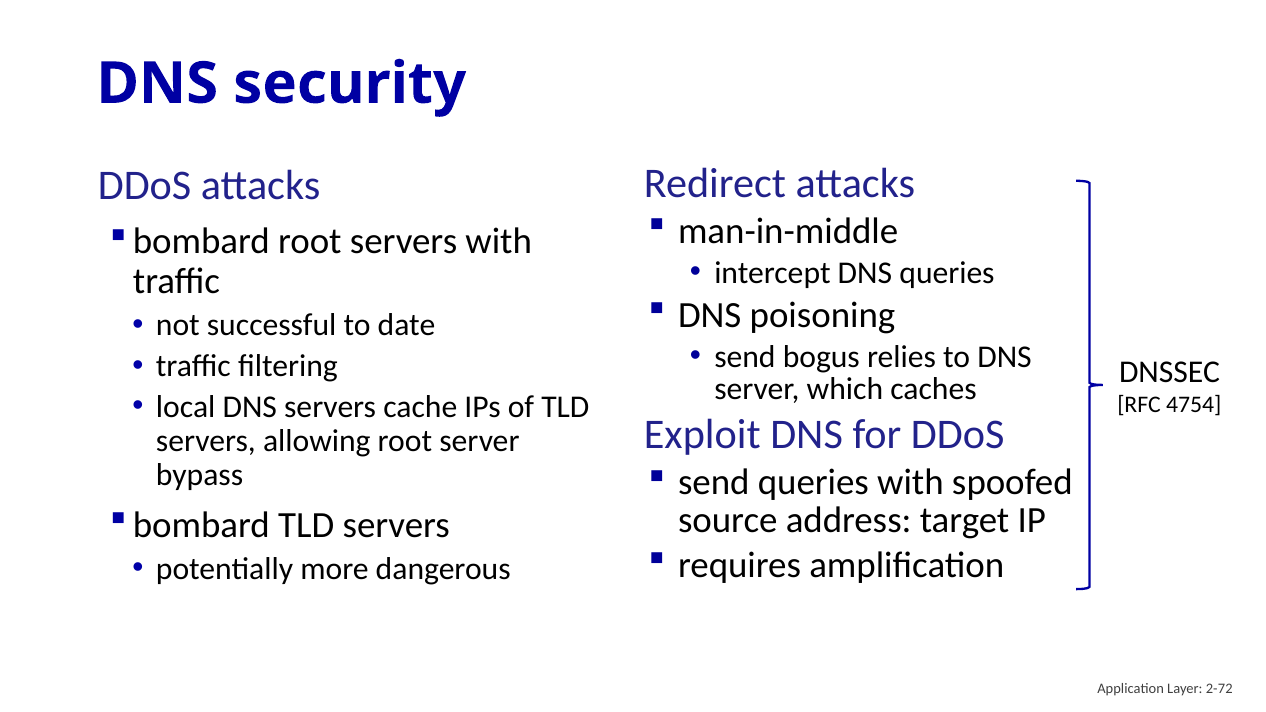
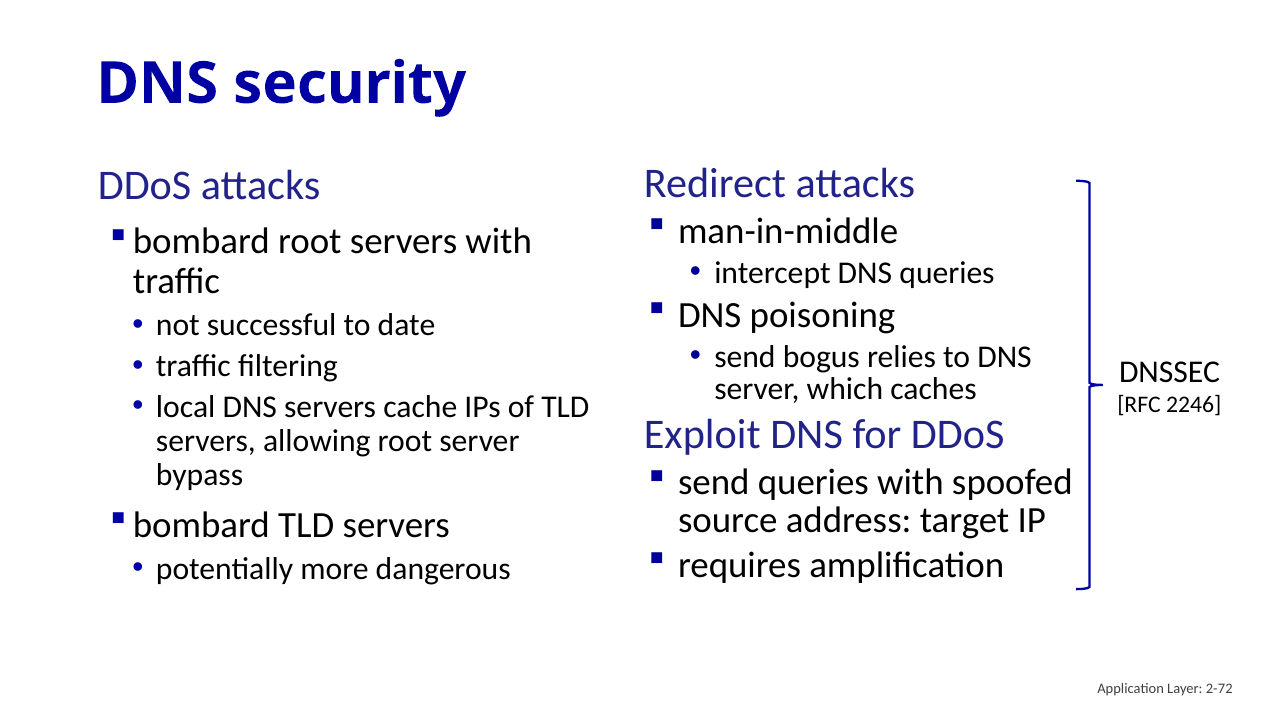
4754: 4754 -> 2246 (1194, 405)
